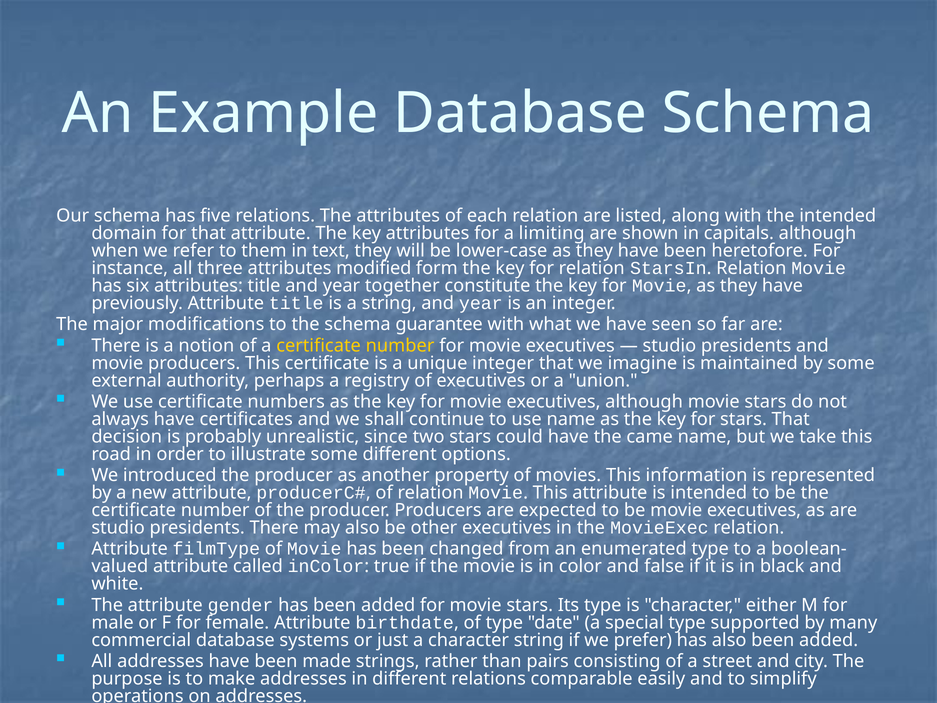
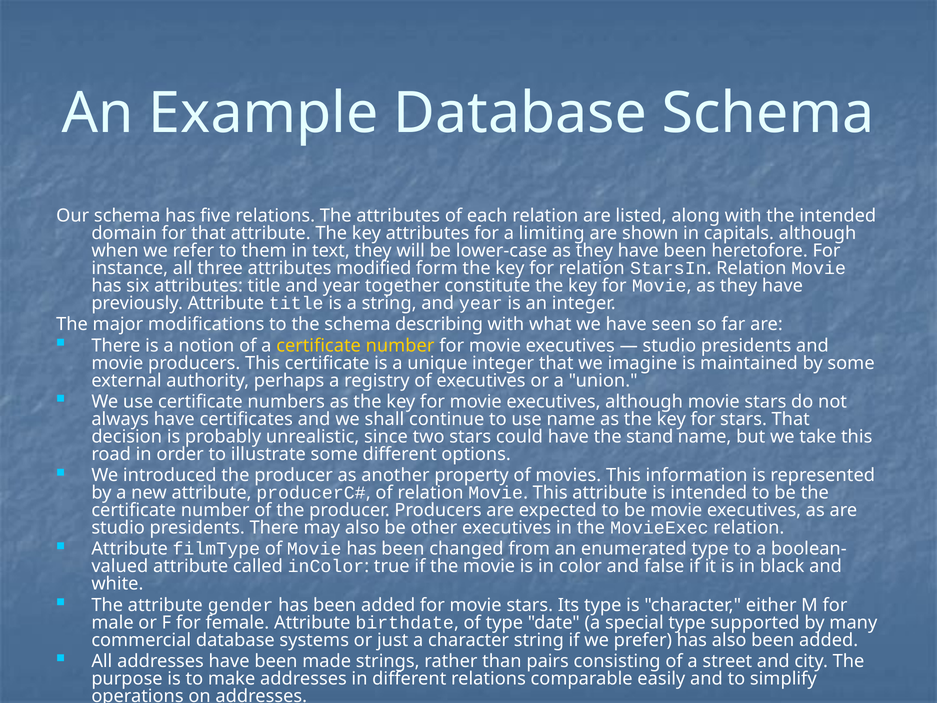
guarantee: guarantee -> describing (439, 324)
came: came -> stand (650, 436)
